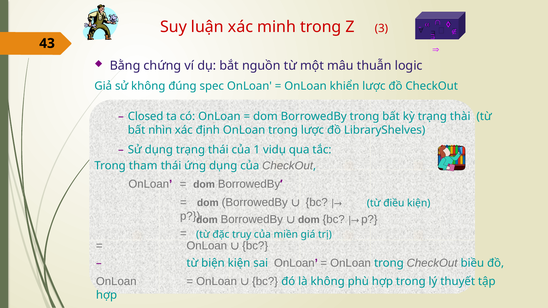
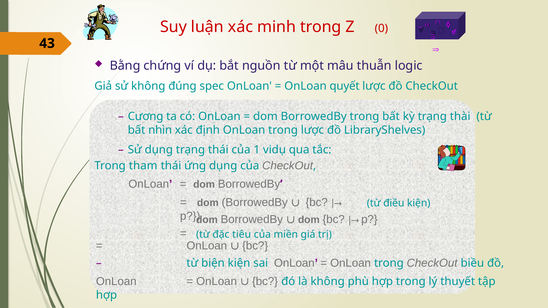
3: 3 -> 0 (381, 28)
khiển: khiển -> quyết (345, 86)
Closed: Closed -> Cương (146, 117)
truy: truy -> tiêu (242, 234)
